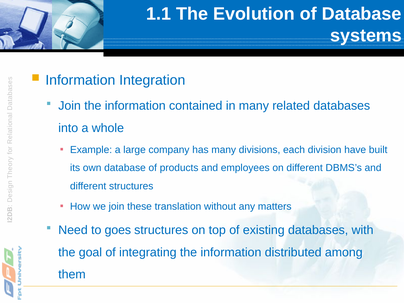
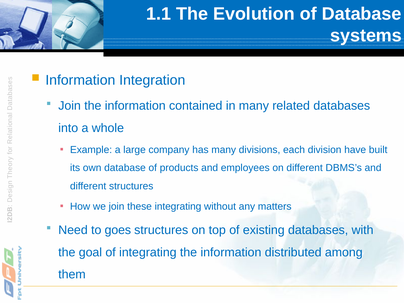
these translation: translation -> integrating (178, 206)
